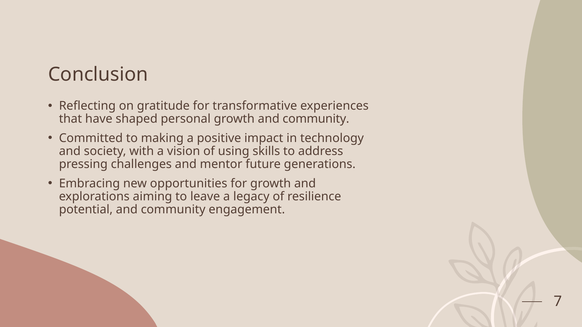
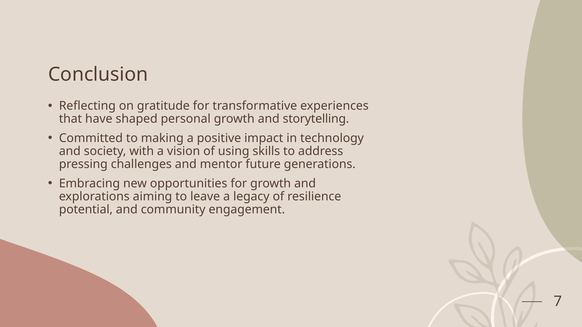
growth and community: community -> storytelling (316, 119)
